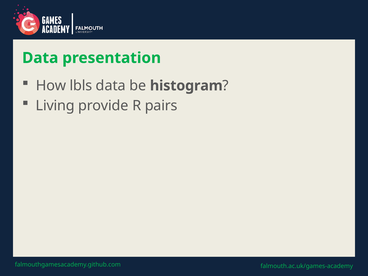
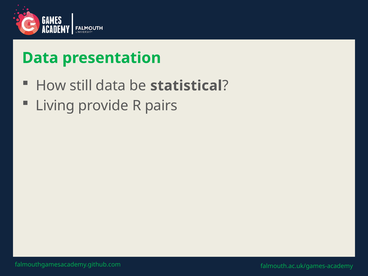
lbls: lbls -> still (81, 86)
histogram: histogram -> statistical (186, 86)
